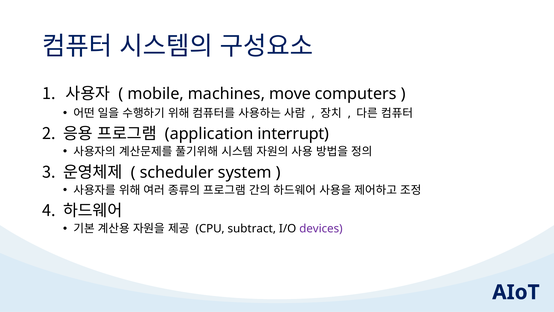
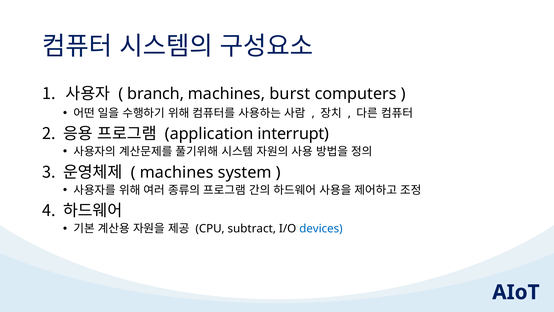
mobile: mobile -> branch (156, 94)
move: move -> burst (290, 94)
scheduler: scheduler -> machines (177, 172)
devices colour: purple -> blue (321, 229)
